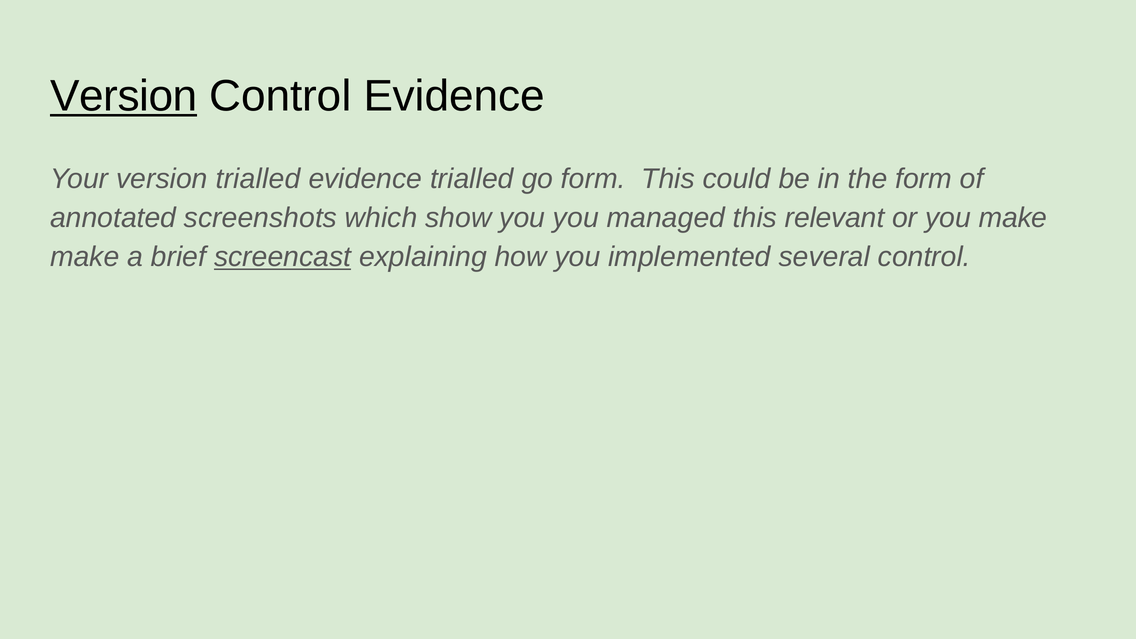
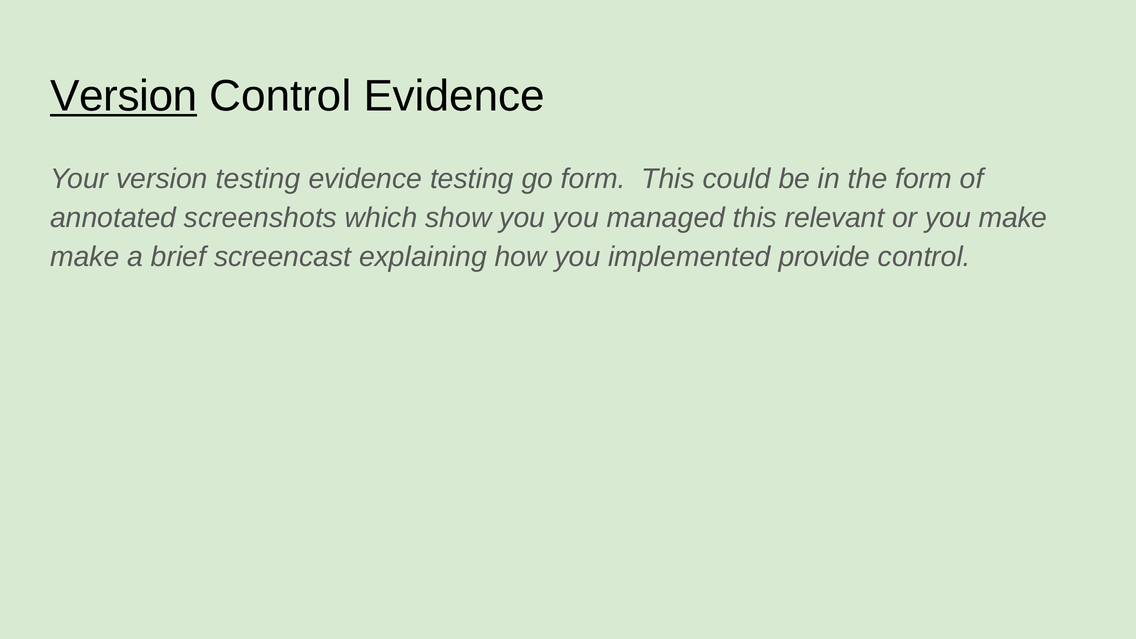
version trialled: trialled -> testing (258, 179)
evidence trialled: trialled -> testing (472, 179)
screencast underline: present -> none (283, 257)
several: several -> provide (824, 257)
